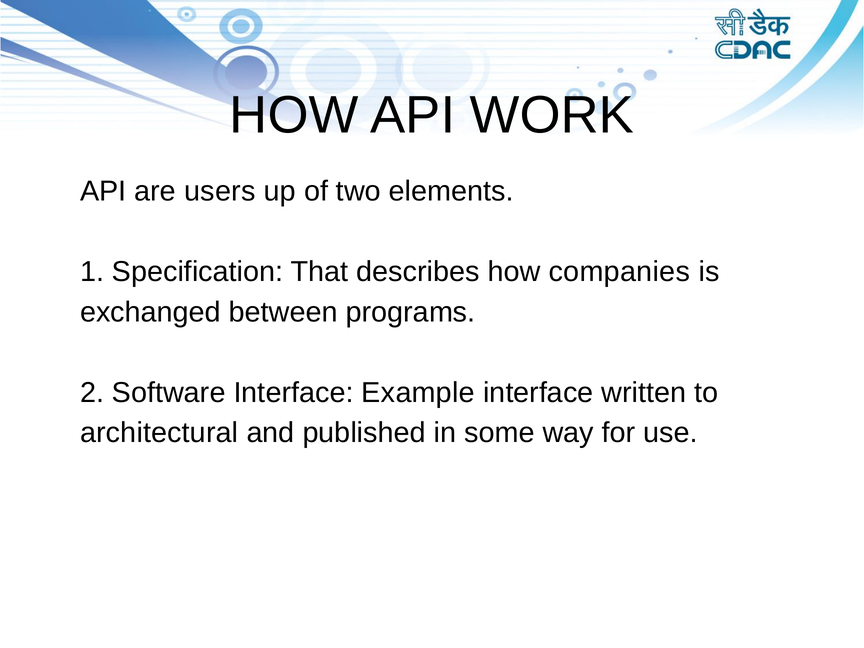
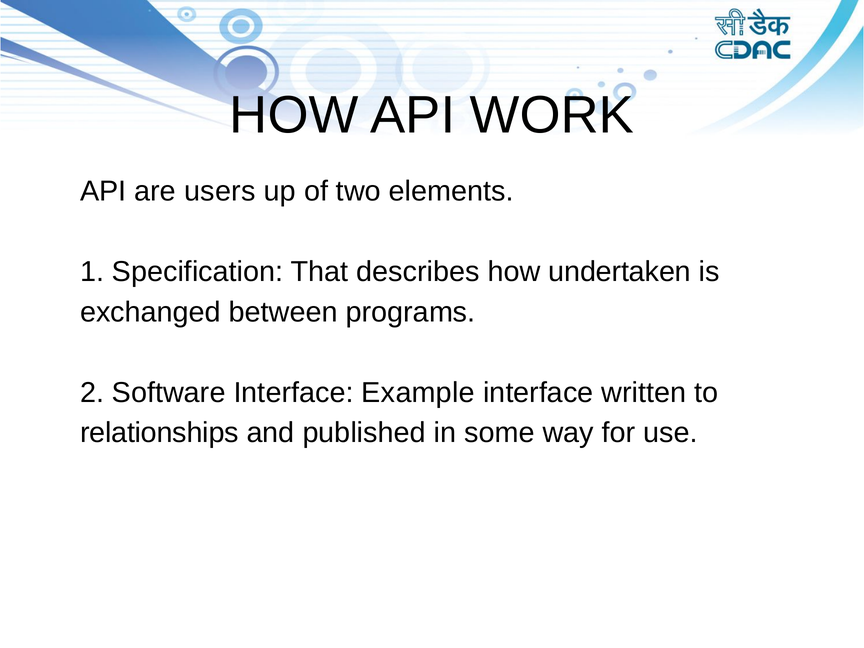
companies: companies -> undertaken (620, 272)
architectural: architectural -> relationships (159, 433)
